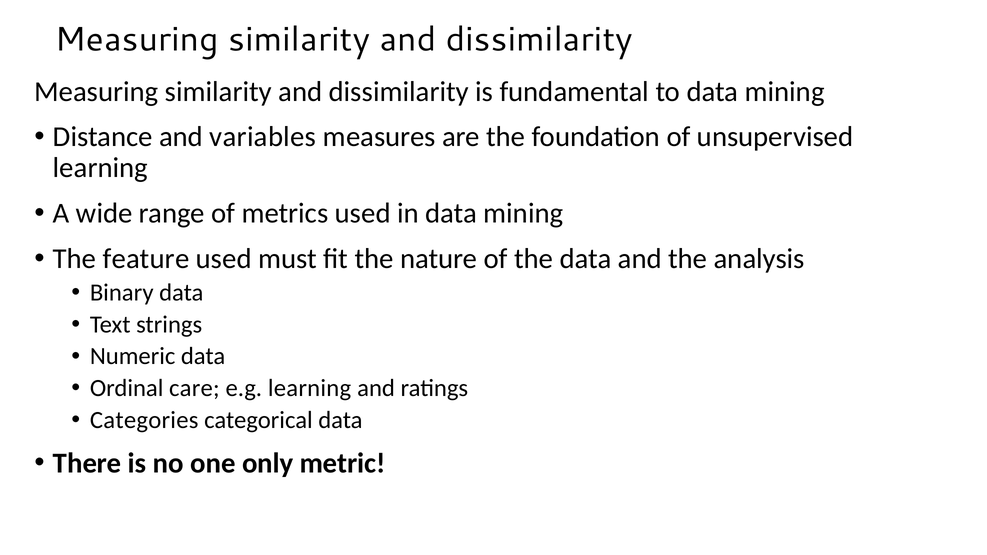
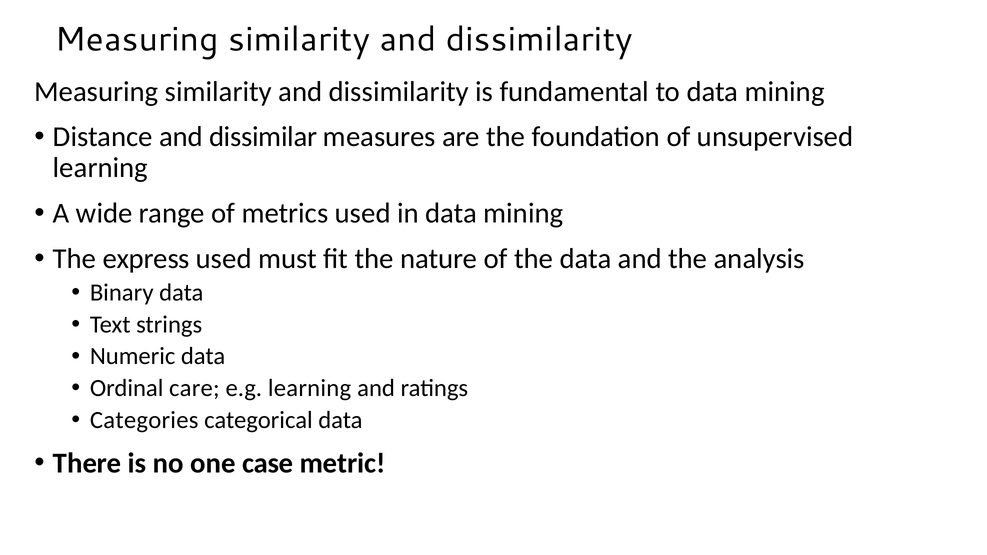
variables: variables -> dissimilar (263, 137)
feature: feature -> express (146, 259)
only: only -> case (268, 463)
